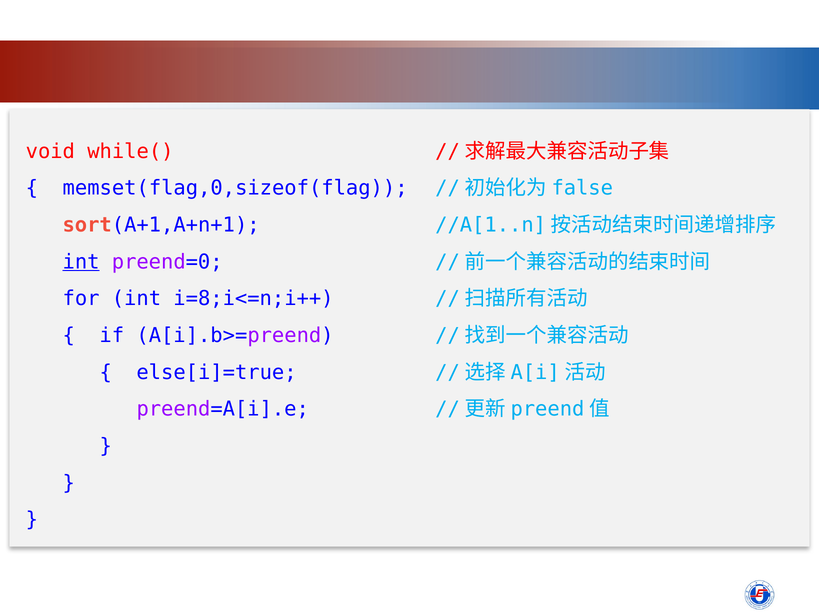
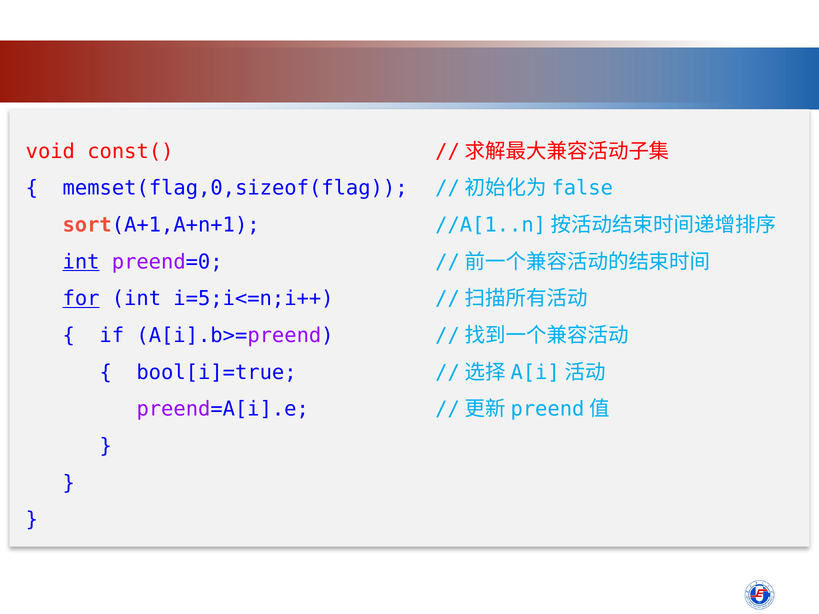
while(: while( -> const( (130, 151)
for underline: none -> present (81, 299)
i=8;i<=n;i++: i=8;i<=n;i++ -> i=5;i<=n;i++ (253, 299)
else[i]=true: else[i]=true -> bool[i]=true (217, 372)
